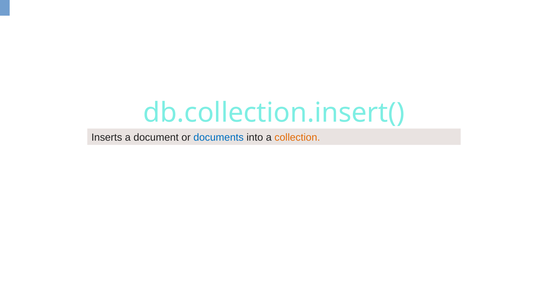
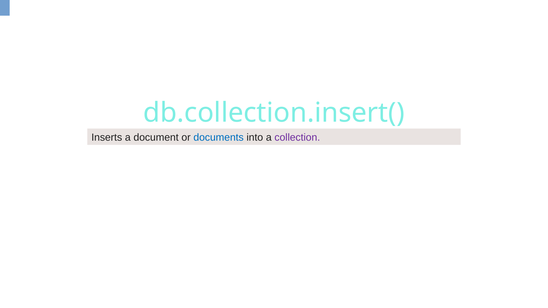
collection colour: orange -> purple (297, 138)
